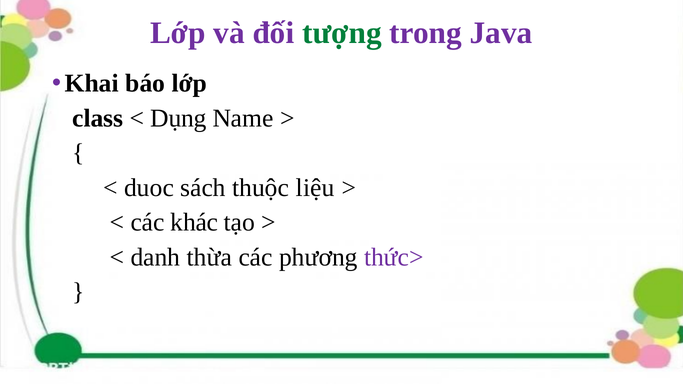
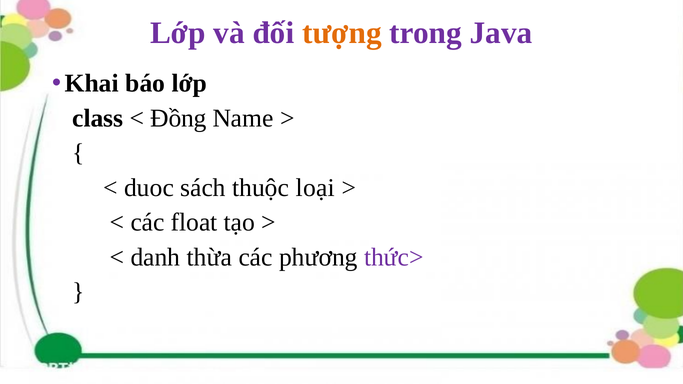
tượng colour: green -> orange (342, 33)
Dụng: Dụng -> Đồng (179, 118)
liệu: liệu -> loại (315, 188)
khác: khác -> float (194, 222)
